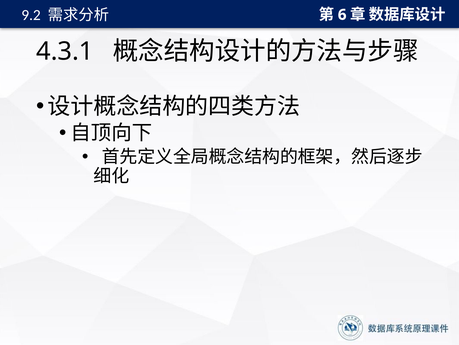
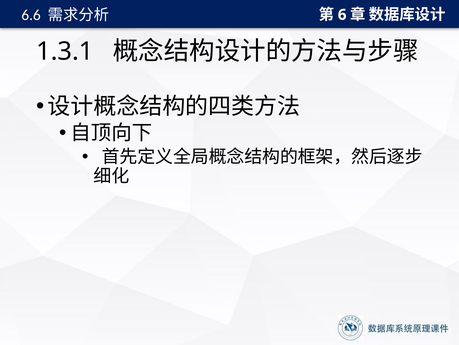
9.2: 9.2 -> 6.6 (31, 15)
4.3.1: 4.3.1 -> 1.3.1 (65, 51)
